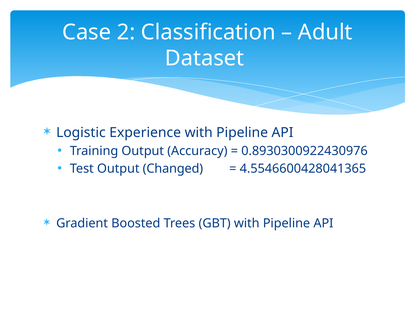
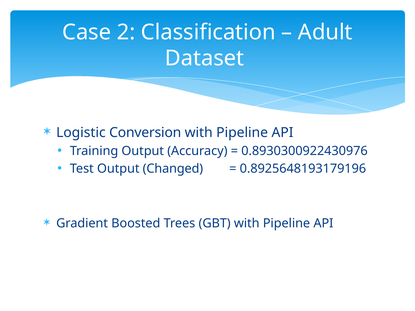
Experience: Experience -> Conversion (145, 133)
4.5546600428041365: 4.5546600428041365 -> 0.8925648193179196 (303, 169)
